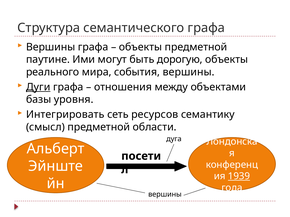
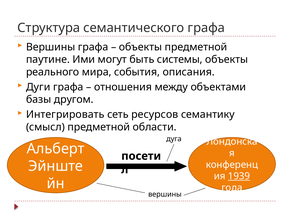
дорогую: дорогую -> системы (180, 60)
события вершины: вершины -> описания (189, 72)
Дуги underline: present -> none (38, 87)
уровня: уровня -> другом (74, 100)
